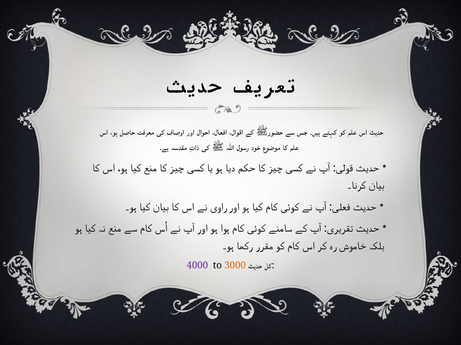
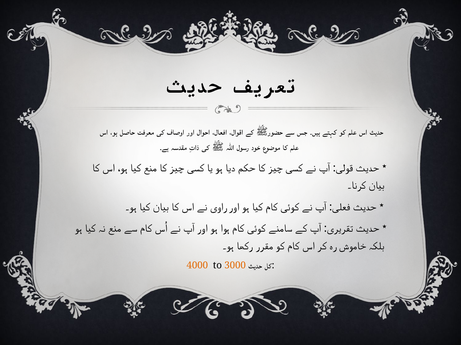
4000 colour: purple -> orange (197, 266)
